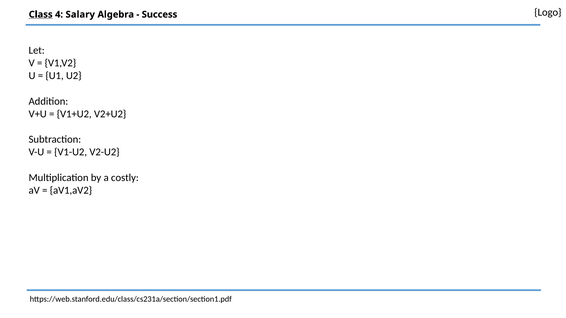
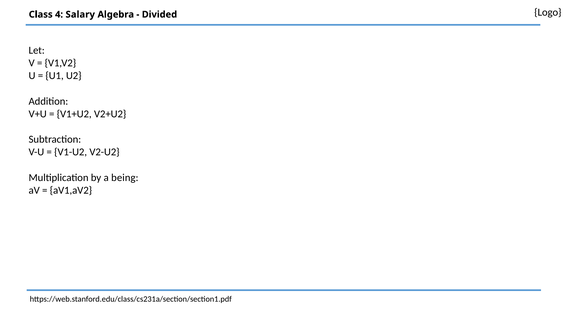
Class underline: present -> none (41, 14)
Success: Success -> Divided (159, 14)
costly: costly -> being (125, 178)
